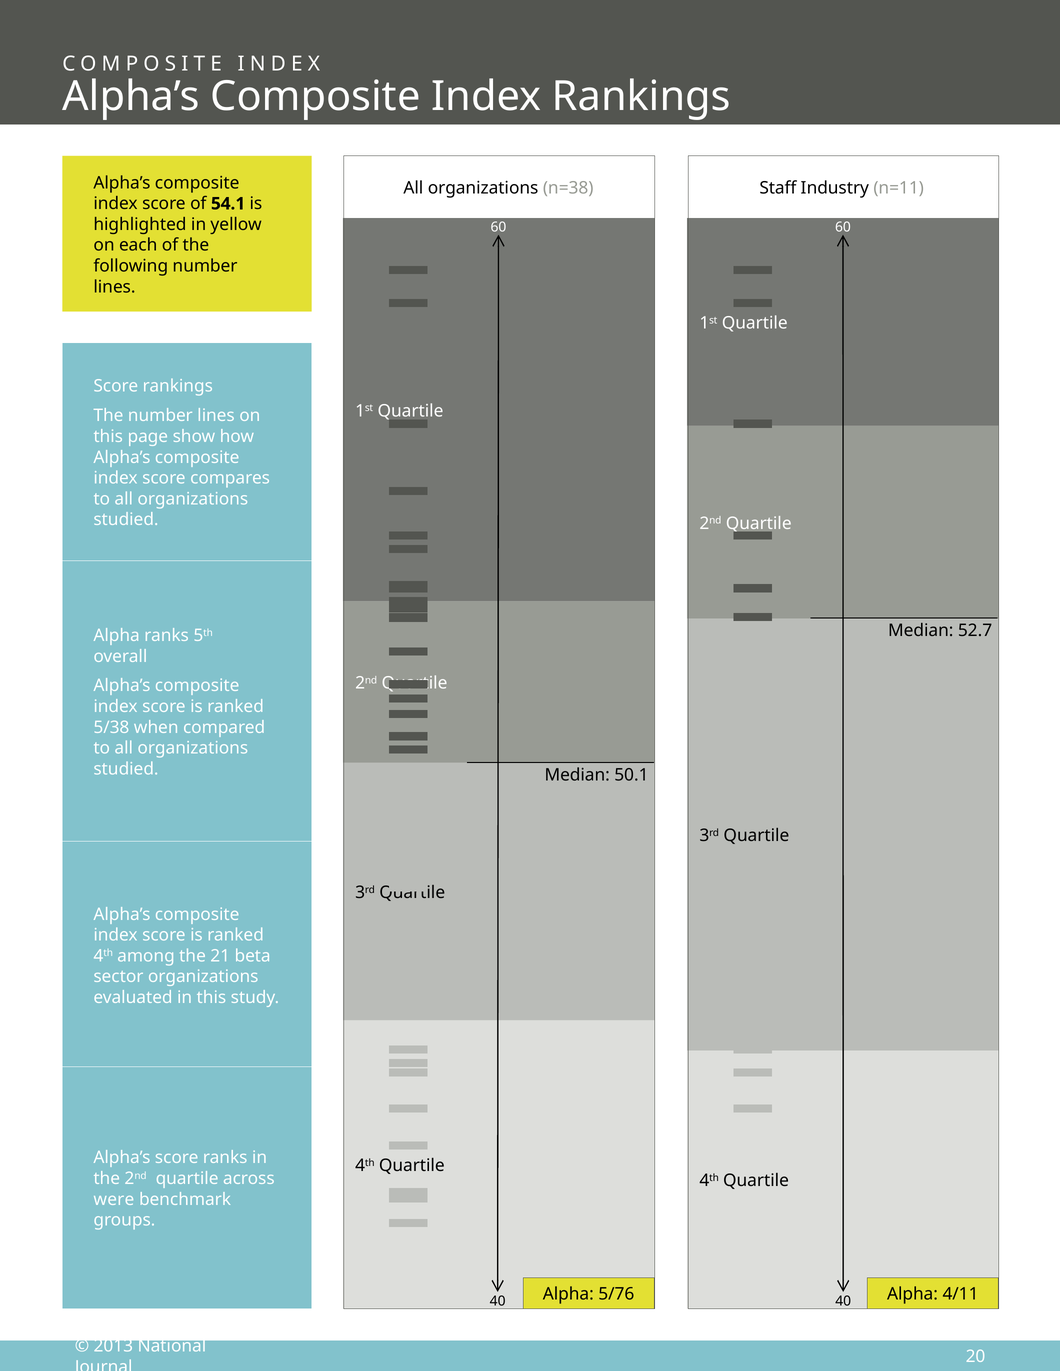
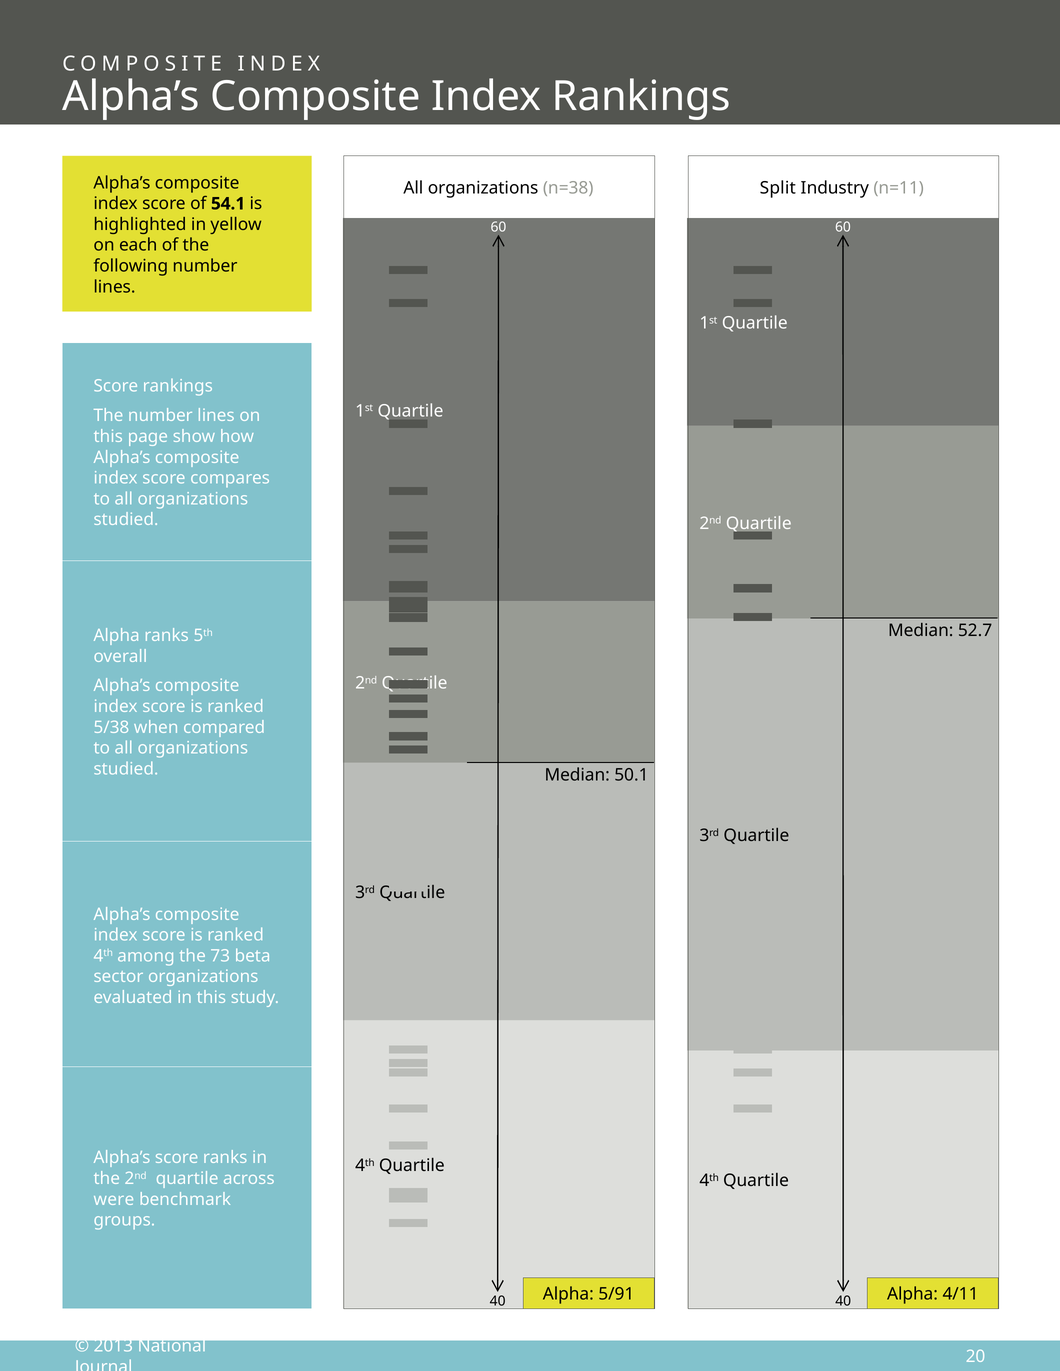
Staff: Staff -> Split (778, 188)
21: 21 -> 73 (220, 956)
5/76: 5/76 -> 5/91 (616, 1295)
